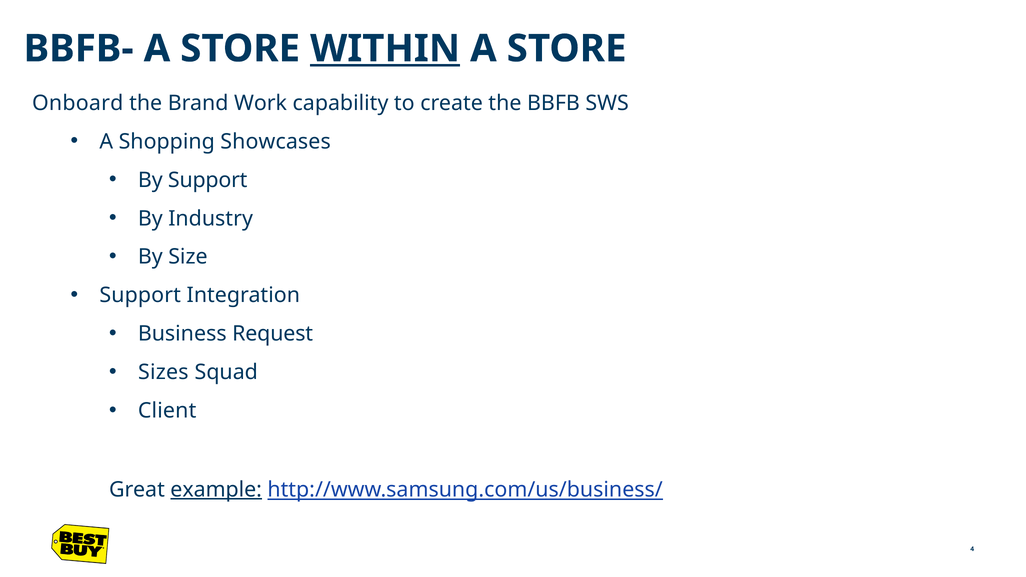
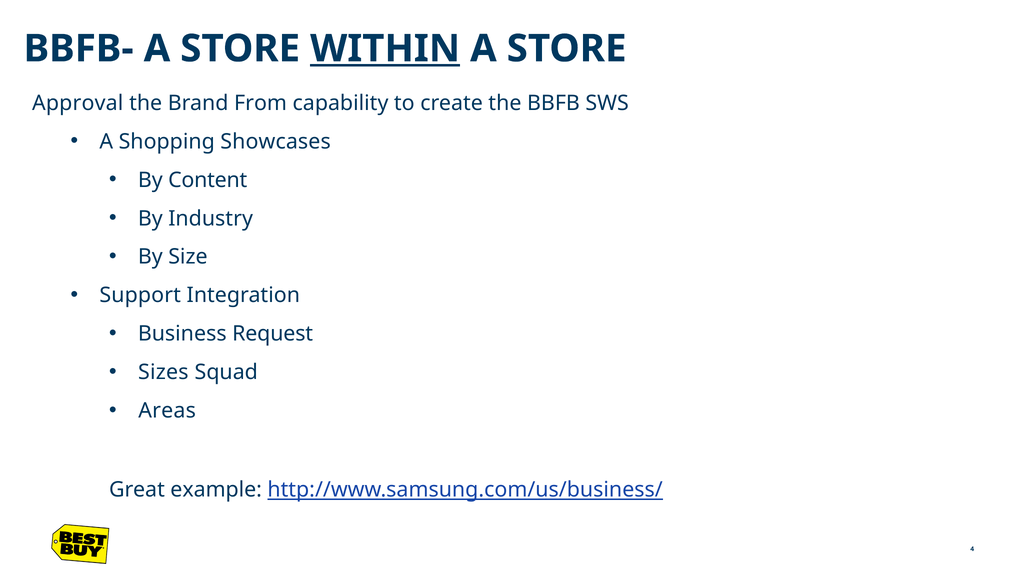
Onboard: Onboard -> Approval (78, 103)
Work: Work -> From (261, 103)
By Support: Support -> Content (208, 180)
Client: Client -> Areas (167, 411)
example underline: present -> none (216, 490)
